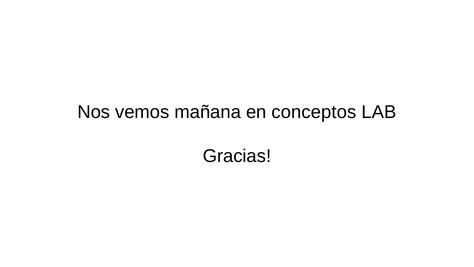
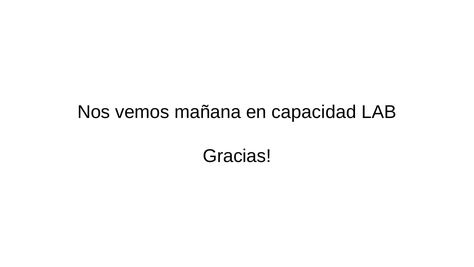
conceptos: conceptos -> capacidad (314, 112)
